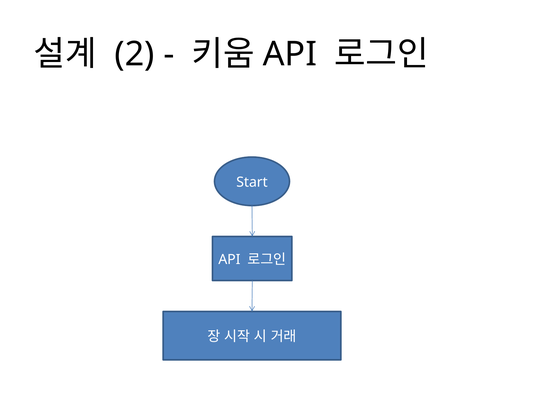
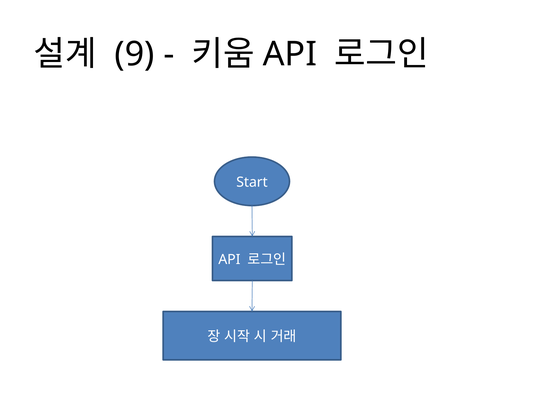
2: 2 -> 9 (134, 54)
